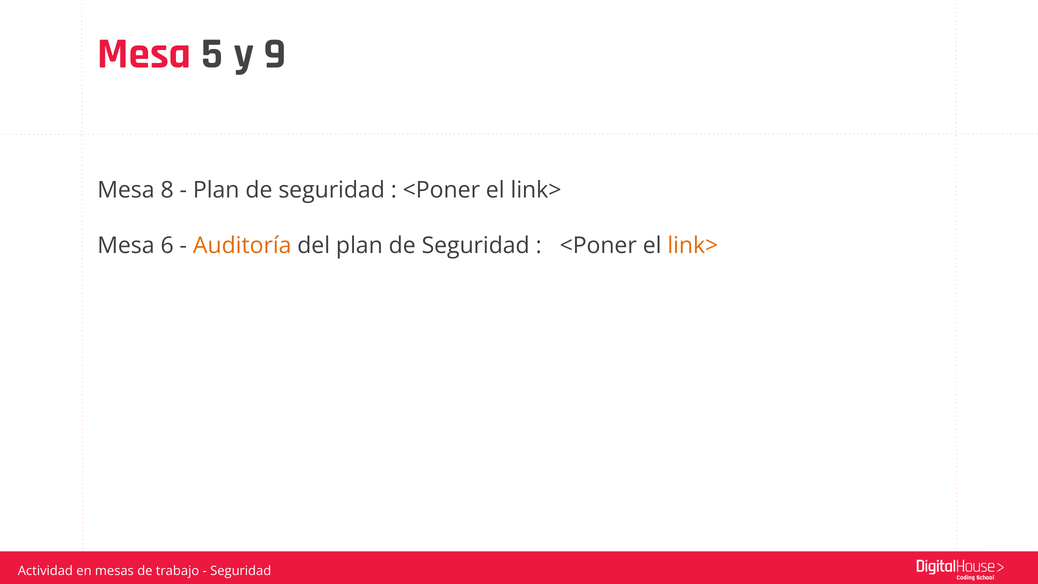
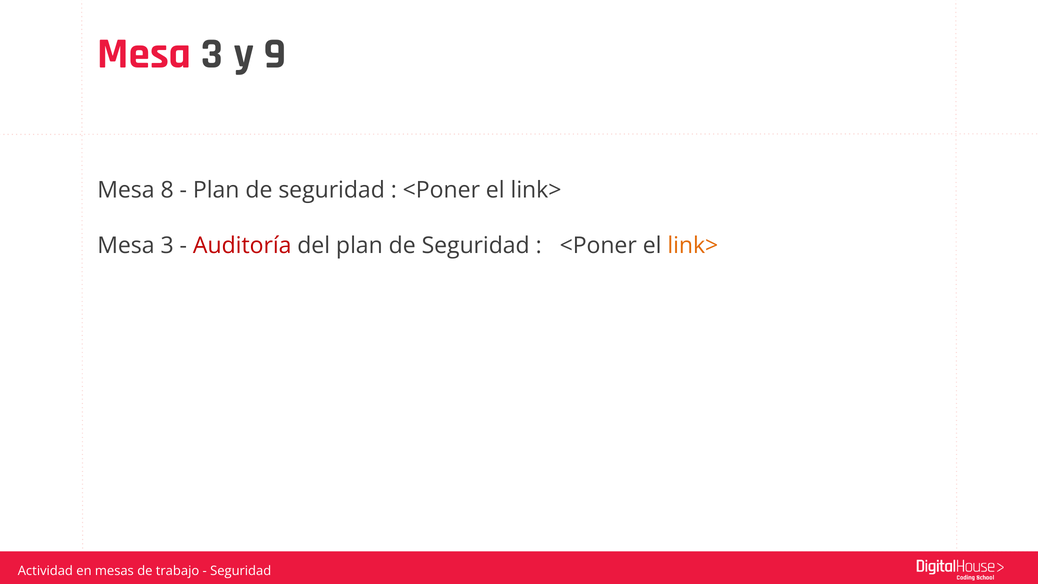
5: 5 -> 3 (212, 53)
6: 6 -> 3 (167, 245)
Auditoría colour: orange -> red (242, 245)
